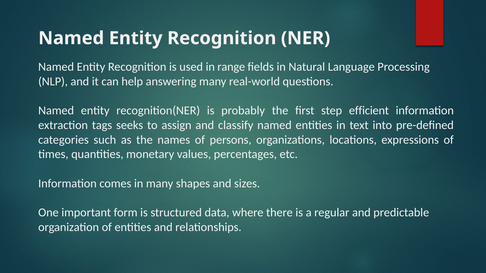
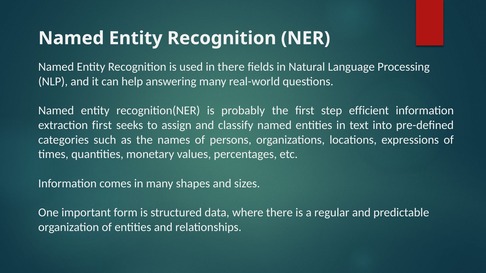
in range: range -> there (231, 67)
extraction tags: tags -> first (102, 125)
